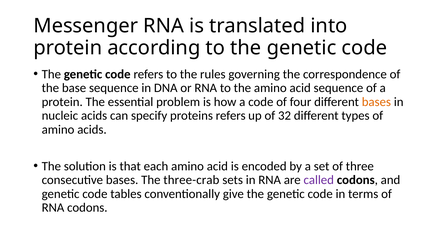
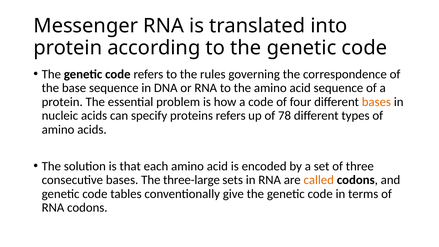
32: 32 -> 78 (285, 116)
three-crab: three-crab -> three-large (192, 180)
called colour: purple -> orange (319, 180)
